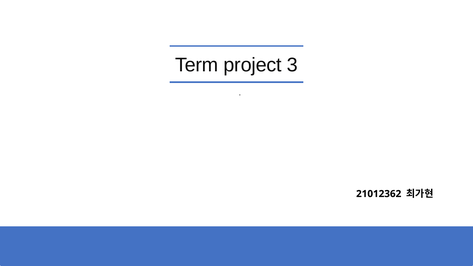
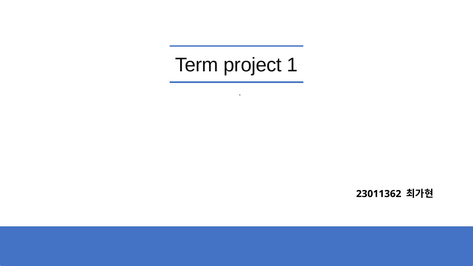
project 3: 3 -> 1 (292, 65)
21012362: 21012362 -> 23011362 (379, 194)
